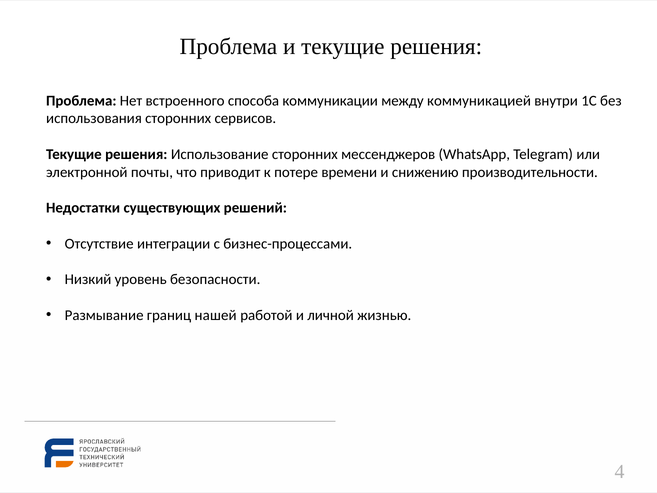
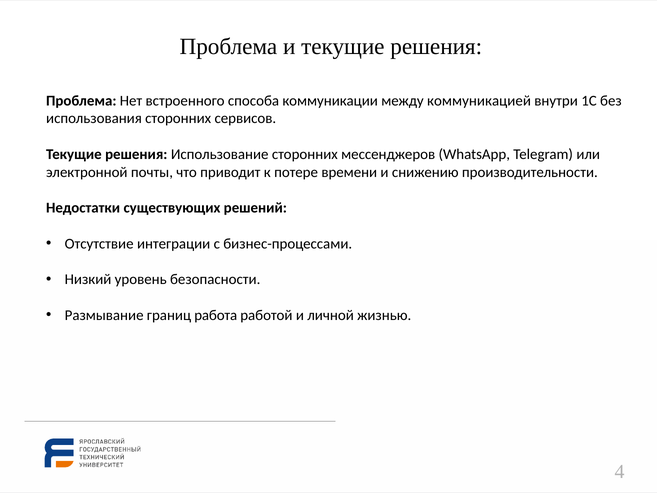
нашей: нашей -> работа (216, 315)
